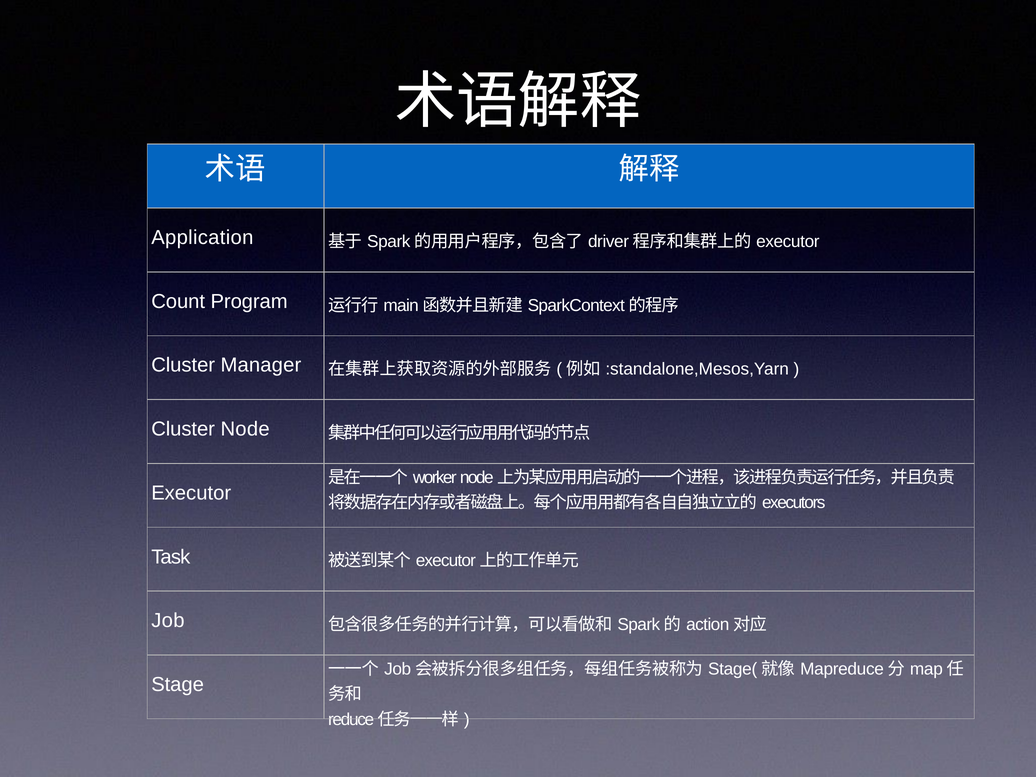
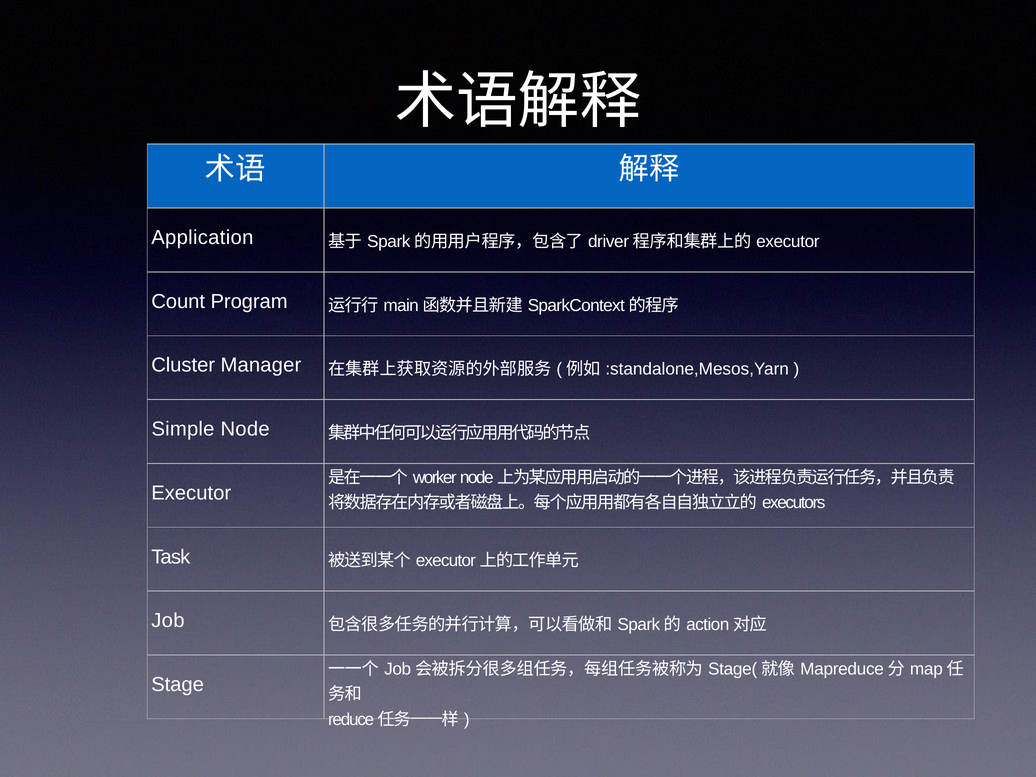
Cluster: Cluster -> Simple (183, 429)
